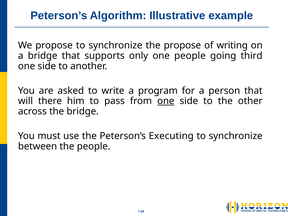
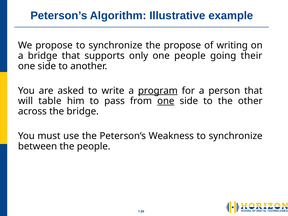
third: third -> their (252, 56)
program underline: none -> present (158, 91)
there: there -> table (50, 101)
Executing: Executing -> Weakness (171, 136)
